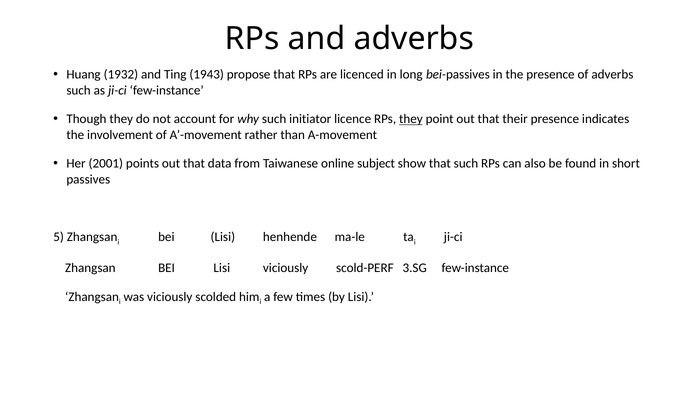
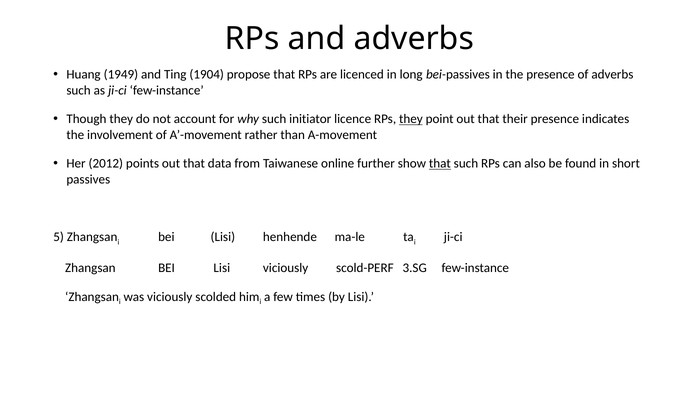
1932: 1932 -> 1949 (121, 75)
1943: 1943 -> 1904 (207, 75)
2001: 2001 -> 2012 (106, 164)
subject: subject -> further (376, 164)
that underline: none -> present (440, 164)
